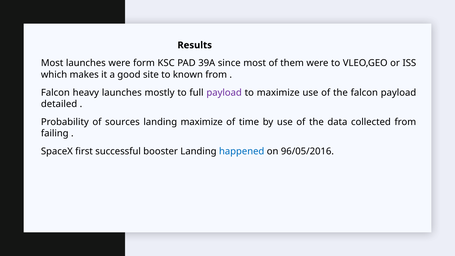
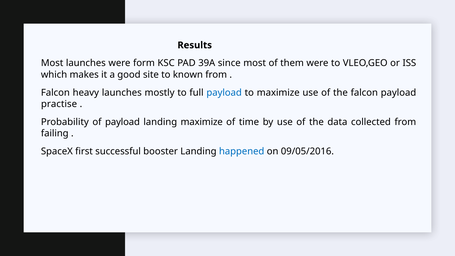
payload colour: purple -> blue (224, 93)
detailed: detailed -> practise (59, 104)
of sources: sources -> payload (123, 122)
96/05/2016: 96/05/2016 -> 09/05/2016 (307, 151)
